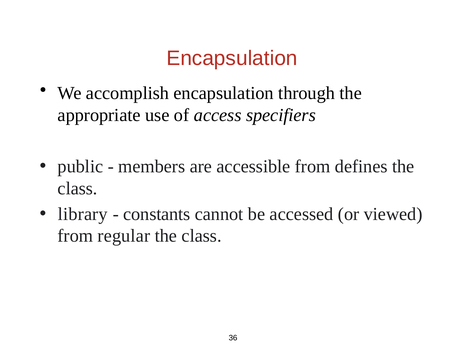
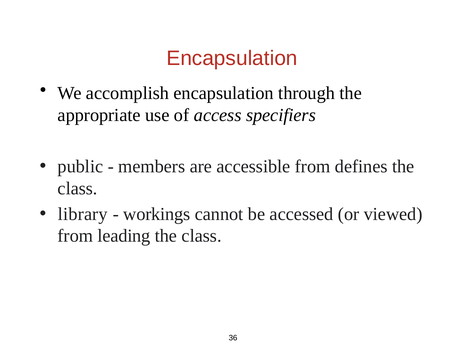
constants: constants -> workings (157, 214)
regular: regular -> leading (124, 236)
